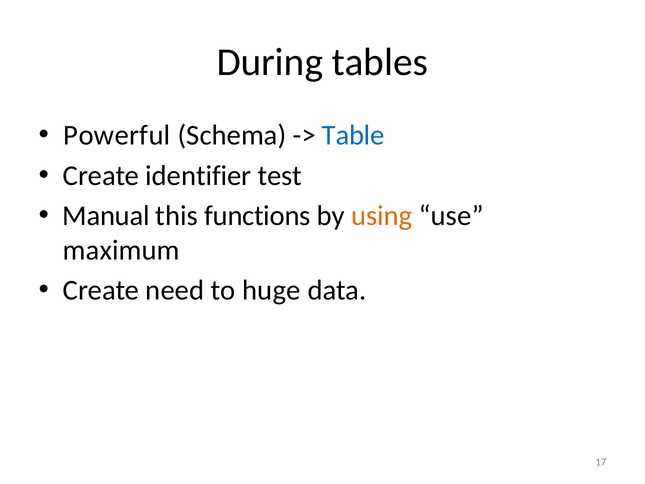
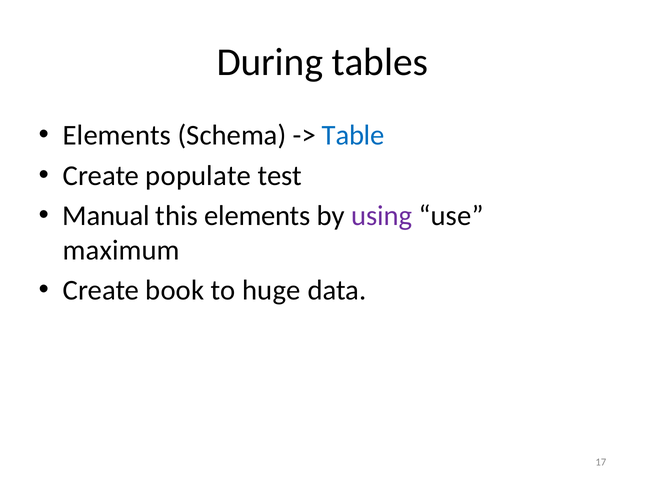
Powerful: Powerful -> Elements (117, 135)
identifier: identifier -> populate (198, 175)
this functions: functions -> elements (257, 216)
using colour: orange -> purple (382, 216)
need: need -> book (175, 290)
